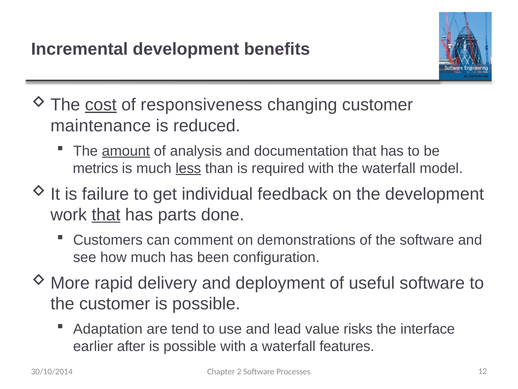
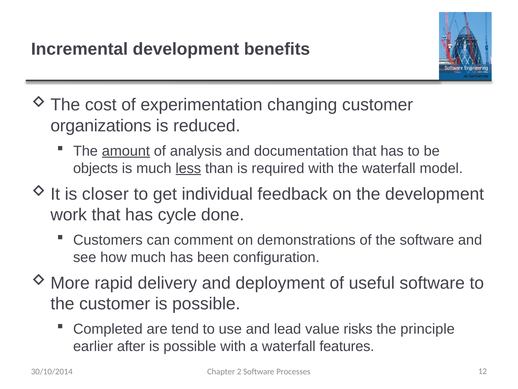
cost underline: present -> none (101, 105)
responsiveness: responsiveness -> experimentation (202, 105)
maintenance: maintenance -> organizations (101, 125)
metrics: metrics -> objects (96, 168)
failure: failure -> closer (105, 194)
that underline: present -> none (106, 214)
parts: parts -> cycle (177, 214)
Adaptation: Adaptation -> Completed (108, 329)
interface: interface -> principle (428, 329)
